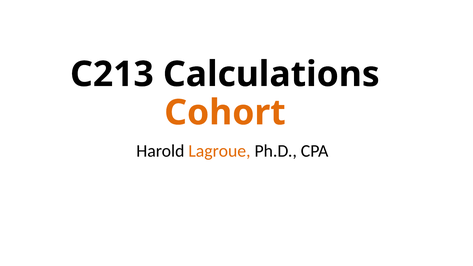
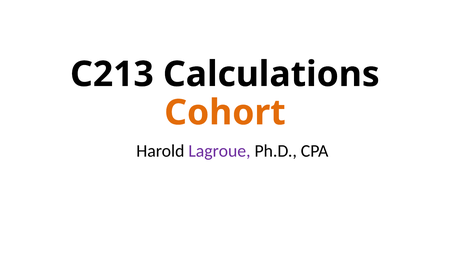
Lagroue colour: orange -> purple (219, 151)
